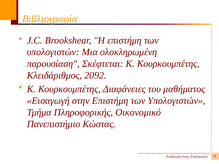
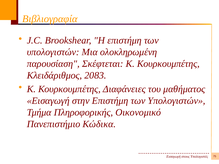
2092: 2092 -> 2083 (95, 76)
Κώστας: Κώστας -> Κώδικα (99, 124)
